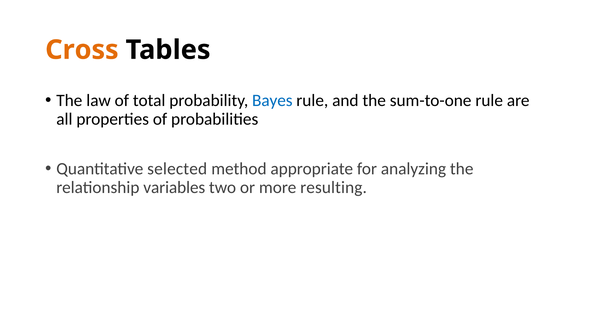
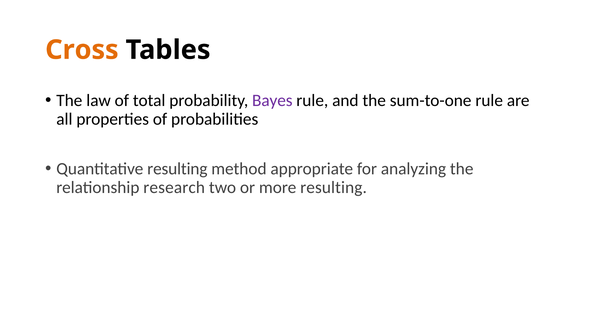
Bayes colour: blue -> purple (272, 100)
Quantitative selected: selected -> resulting (177, 169)
variables: variables -> research (174, 187)
